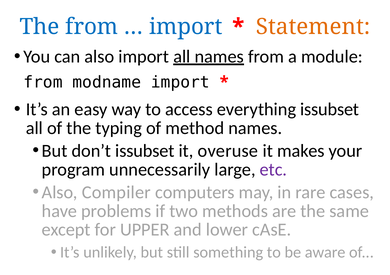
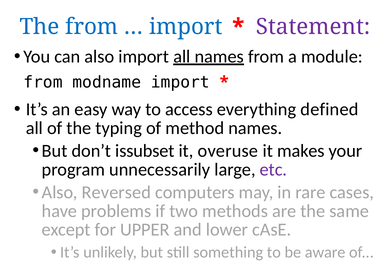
Statement colour: orange -> purple (313, 27)
everything issubset: issubset -> defined (329, 109)
Compiler: Compiler -> Reversed (116, 192)
